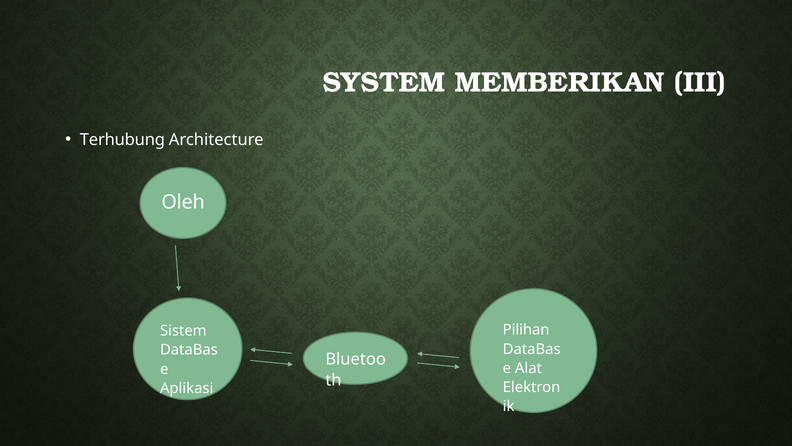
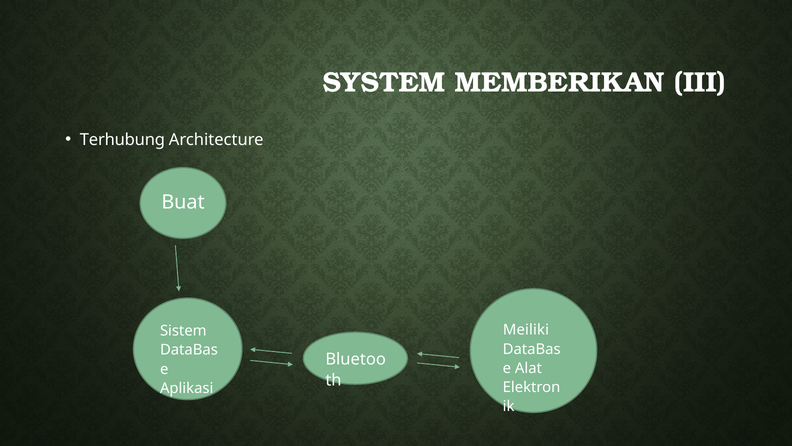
Oleh: Oleh -> Buat (183, 202)
Pilihan: Pilihan -> Meiliki (526, 330)
